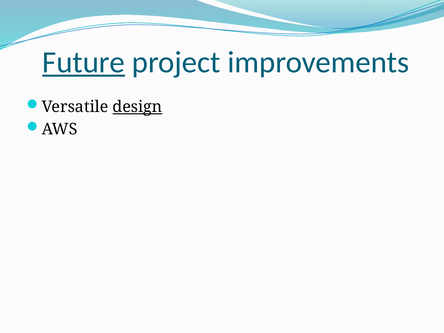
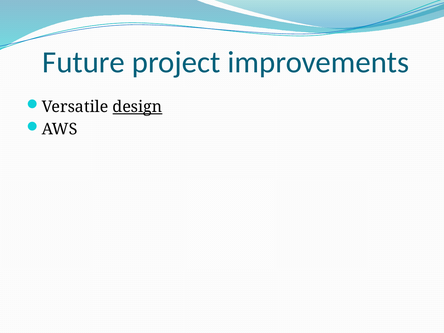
Future underline: present -> none (84, 62)
